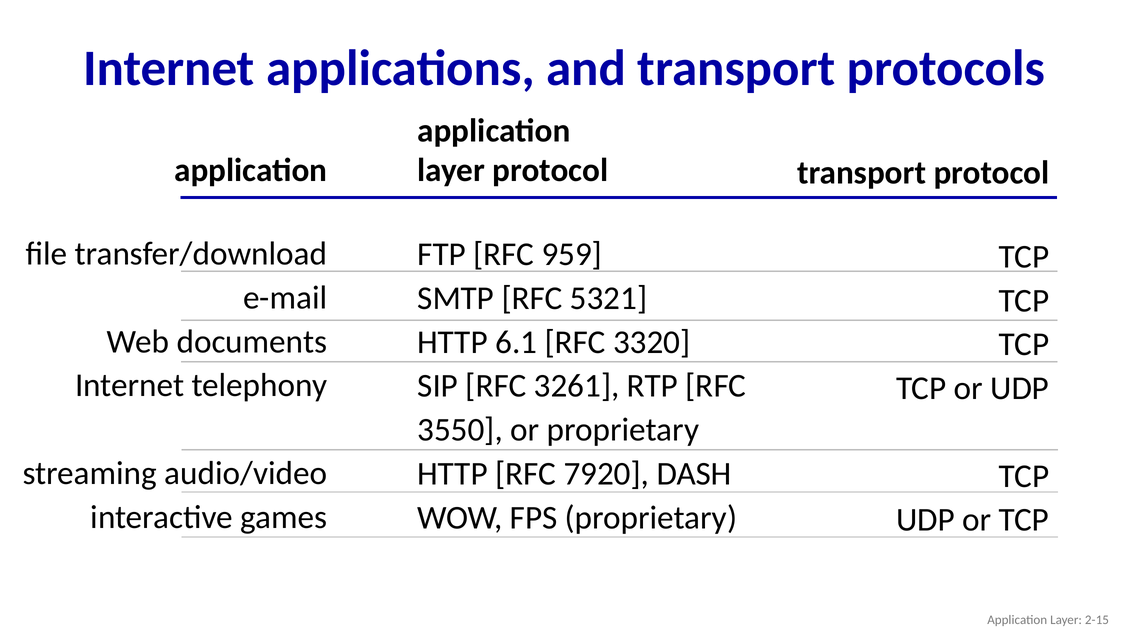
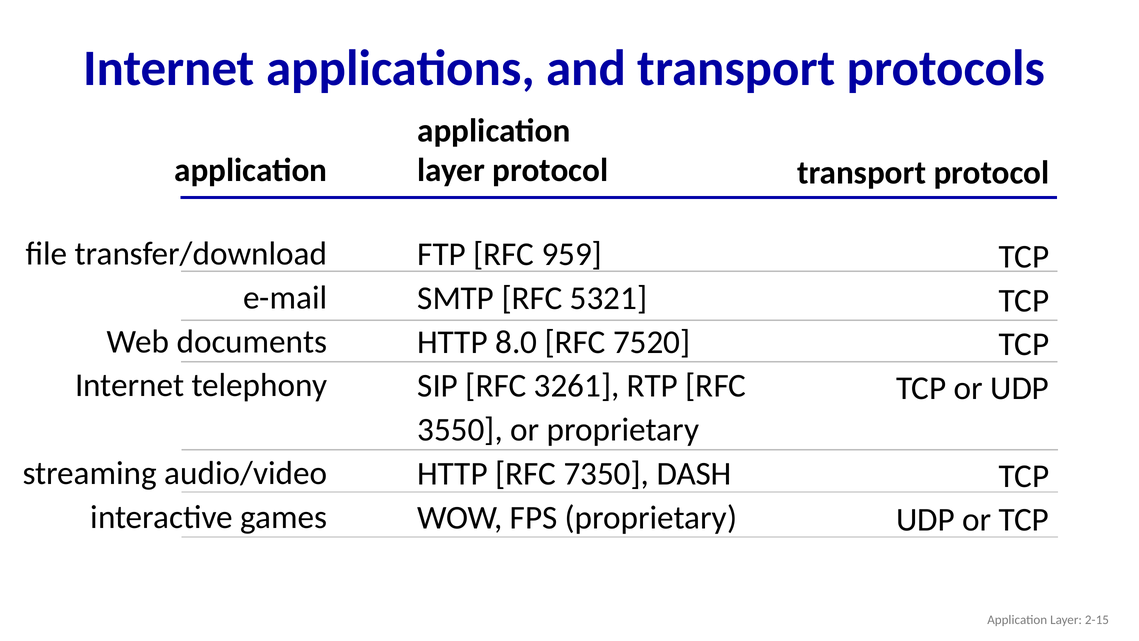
6.1: 6.1 -> 8.0 (516, 342)
3320: 3320 -> 7520 (652, 342)
7920: 7920 -> 7350 (606, 473)
